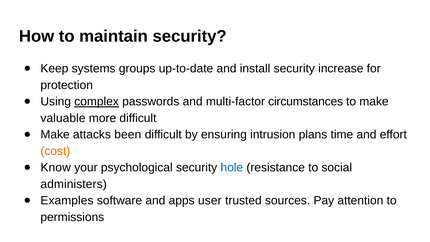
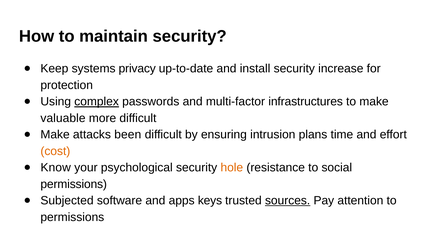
groups: groups -> privacy (137, 69)
circumstances: circumstances -> infrastructures (306, 102)
hole colour: blue -> orange (232, 168)
administers: administers -> permissions (74, 184)
Examples: Examples -> Subjected (67, 201)
user: user -> keys (210, 201)
sources underline: none -> present (288, 201)
